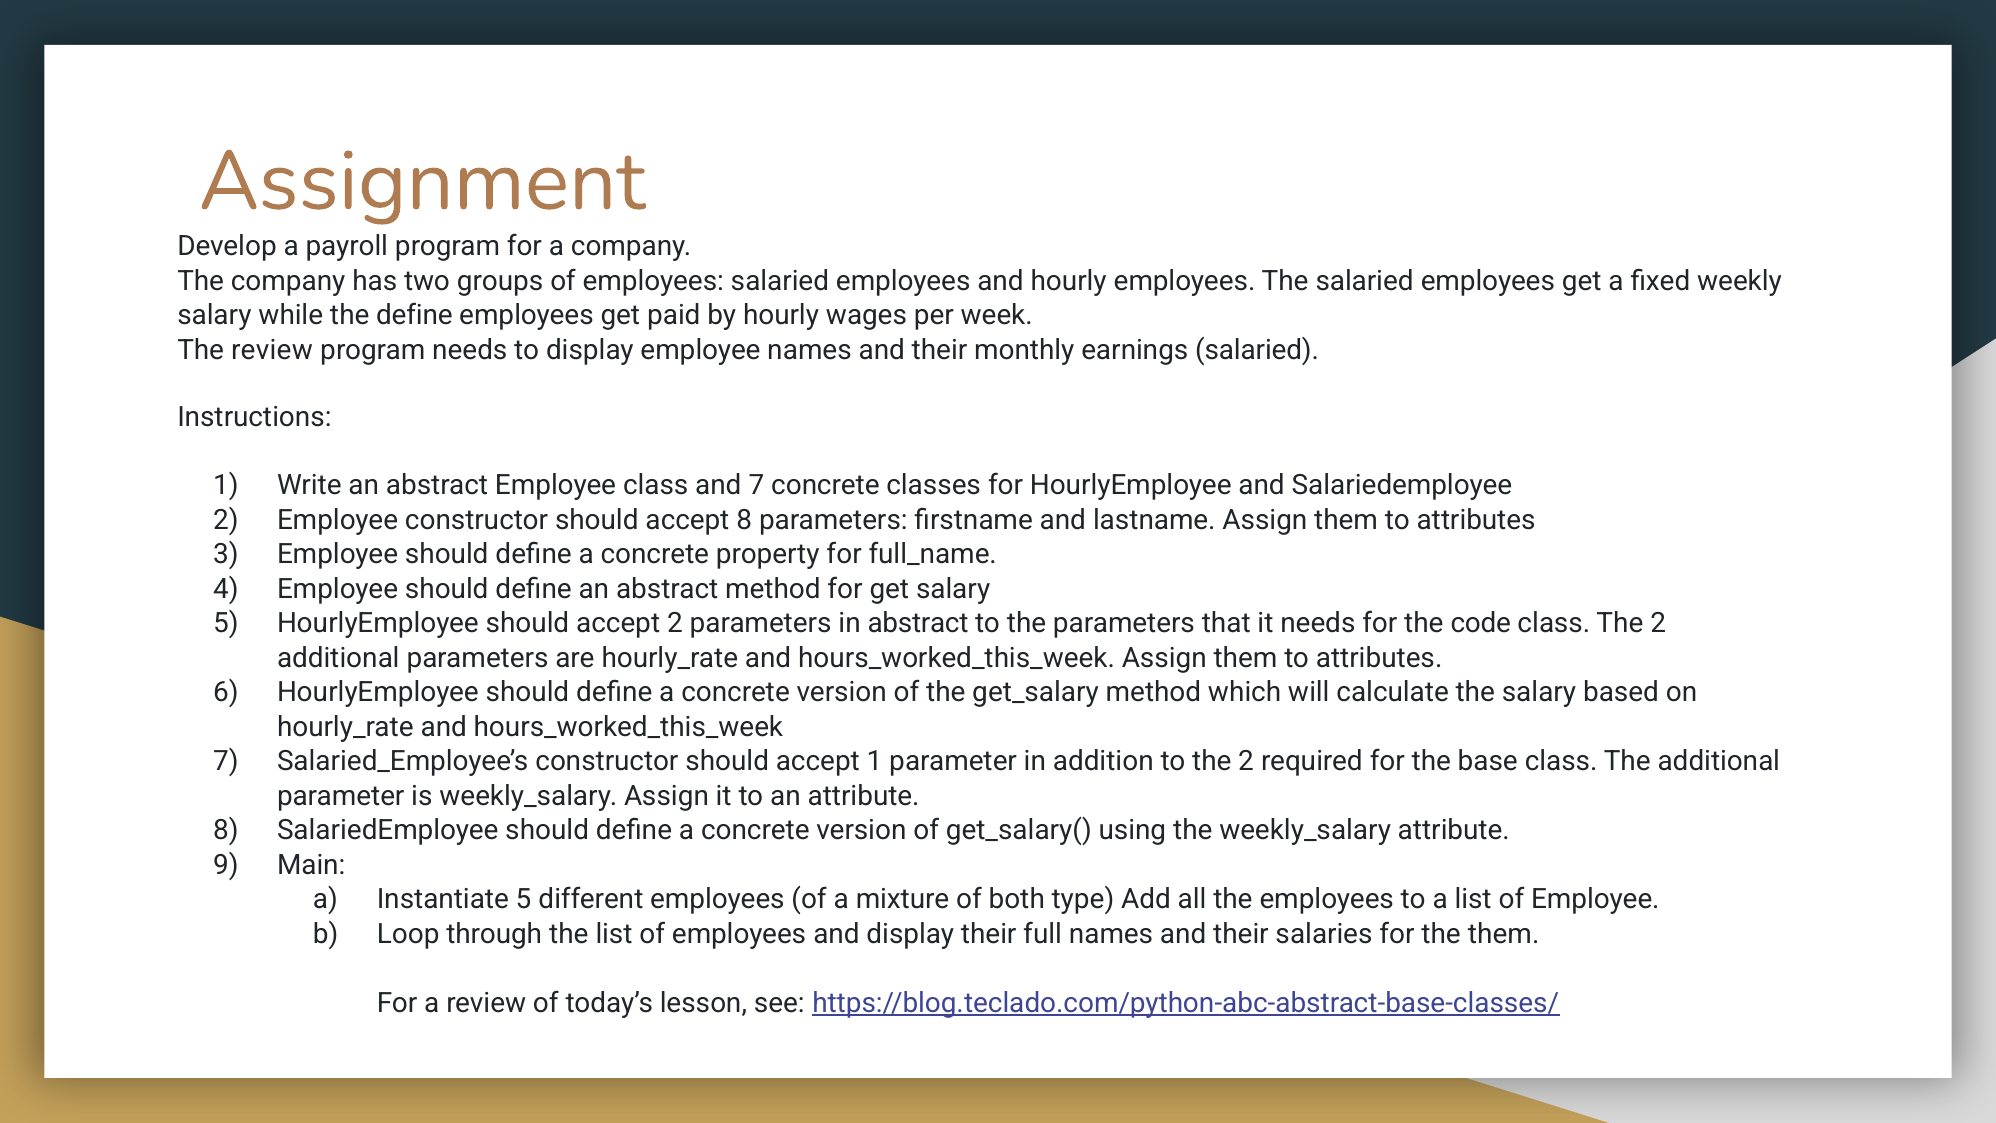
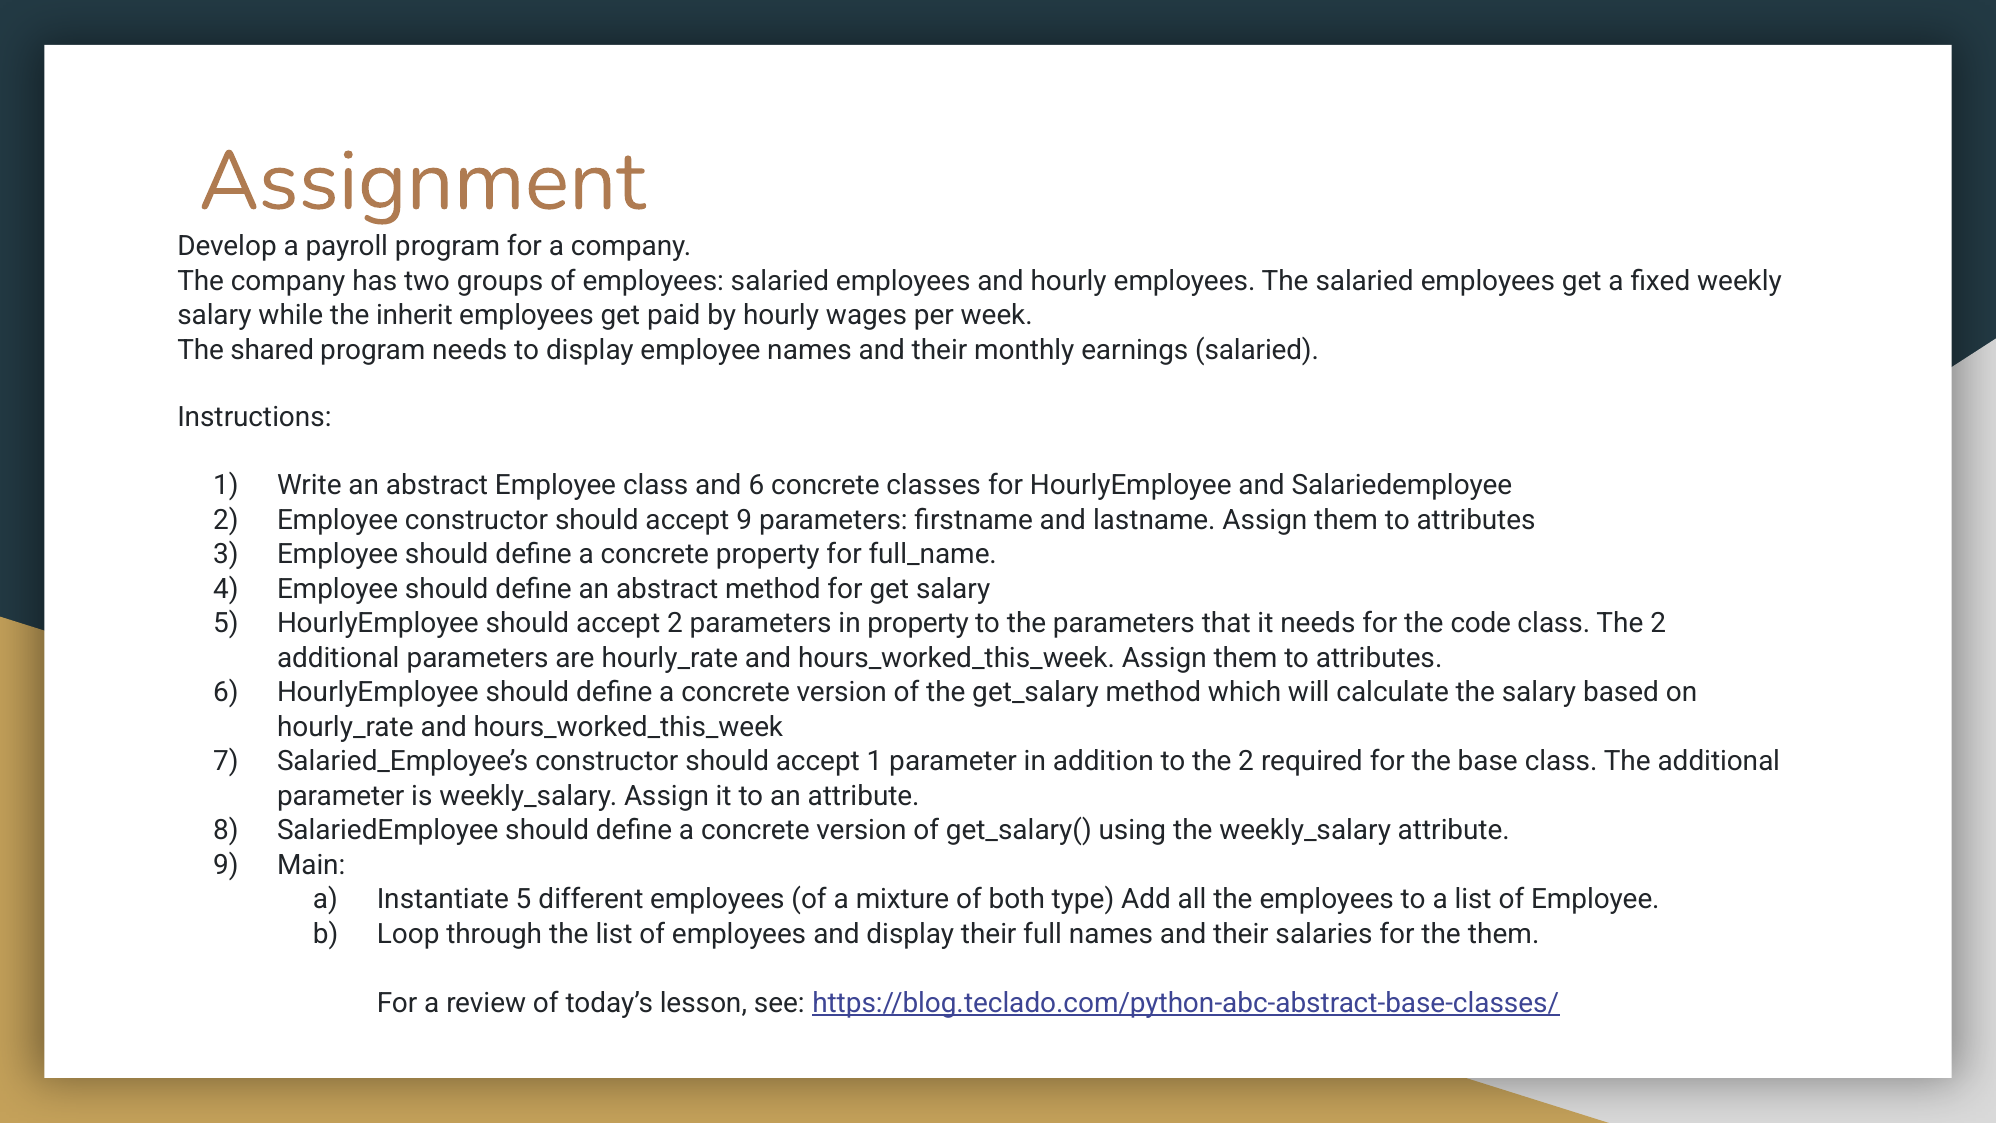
the define: define -> inherit (414, 315)
The review: review -> shared (272, 350)
and 7: 7 -> 6 (756, 485)
accept 8: 8 -> 9 (744, 520)
in abstract: abstract -> property (918, 623)
